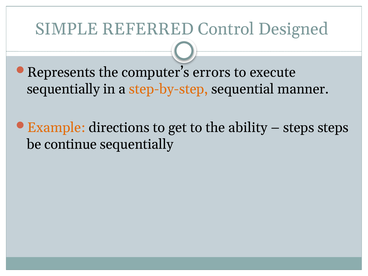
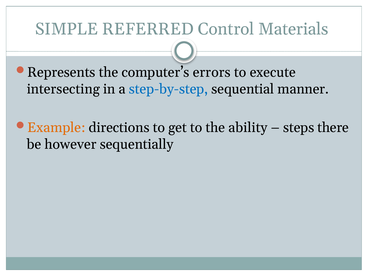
Designed: Designed -> Materials (293, 29)
sequentially: sequentially -> intersecting (63, 89)
step-by-step colour: orange -> blue (169, 89)
steps steps: steps -> there (333, 128)
continue: continue -> however (71, 144)
